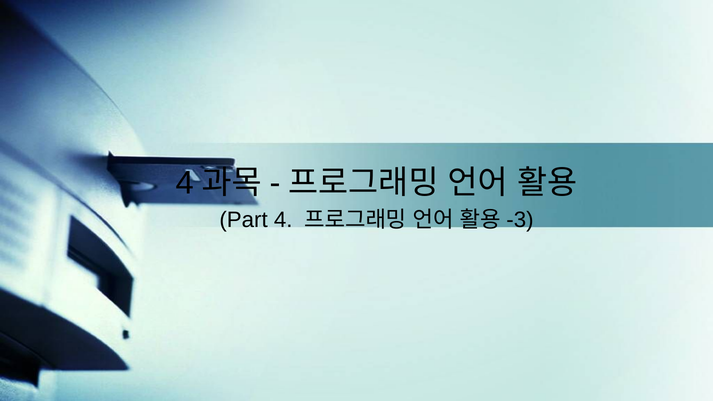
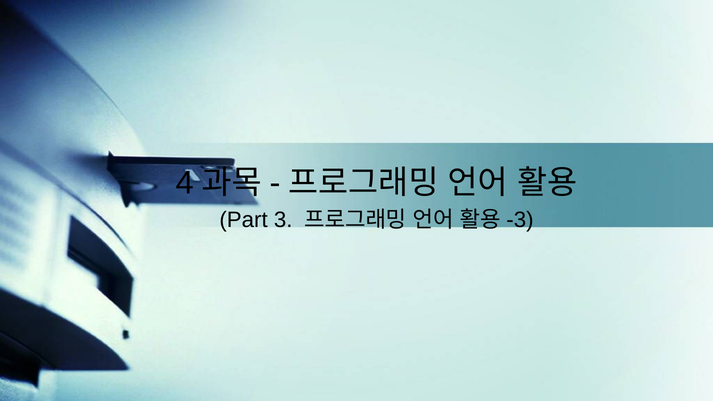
Part 4: 4 -> 3 (283, 220)
